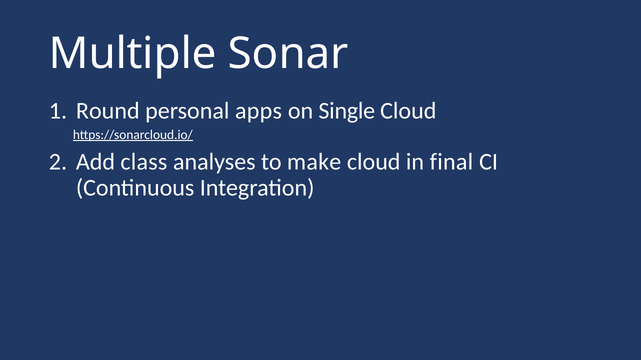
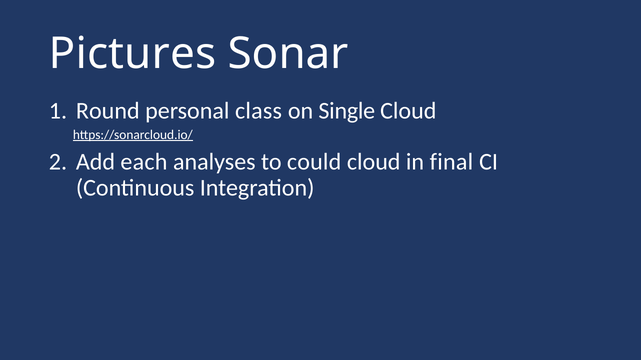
Multiple: Multiple -> Pictures (133, 54)
apps: apps -> class (259, 111)
class: class -> each (144, 162)
make: make -> could (314, 162)
